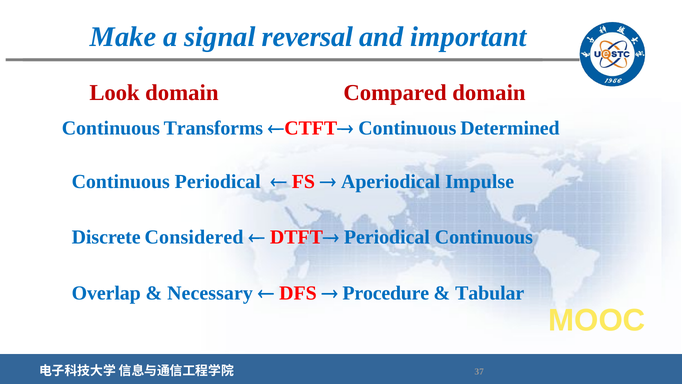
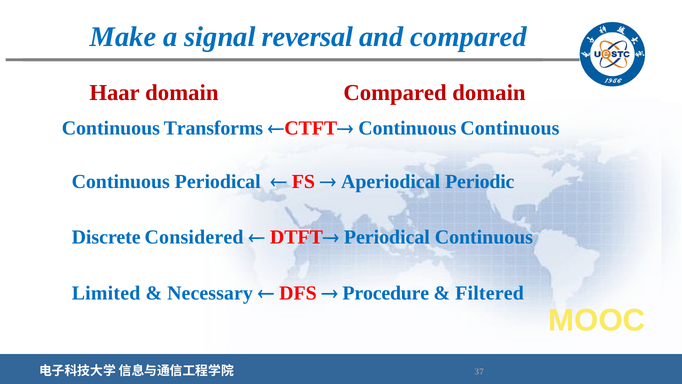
and important: important -> compared (469, 37)
Look: Look -> Haar (115, 93)
Determined: Determined -> Continuous (510, 128)
Impulse: Impulse -> Periodic (480, 181)
Overlap: Overlap -> Limited (106, 293)
Tabular: Tabular -> Filtered (490, 293)
